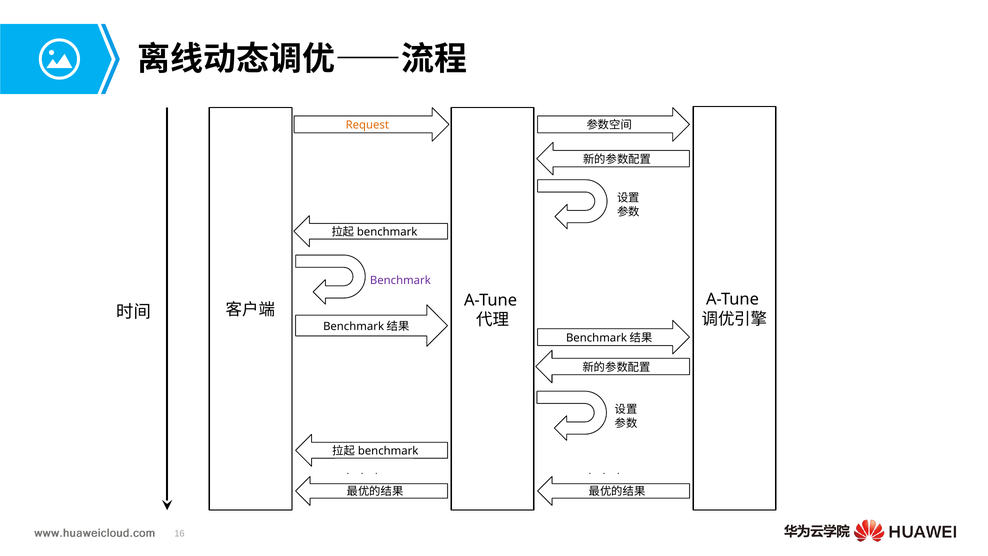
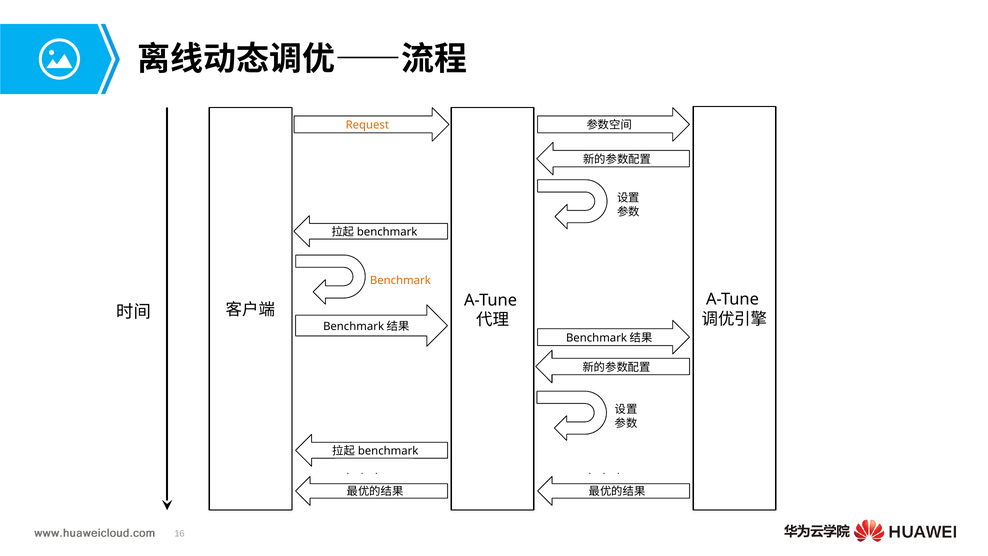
Benchmark colour: purple -> orange (400, 281)
